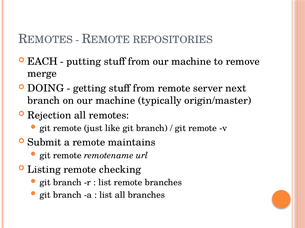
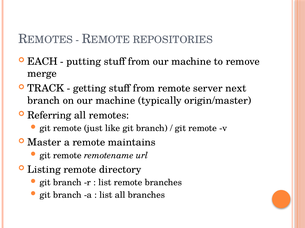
DOING: DOING -> TRACK (46, 89)
Rejection: Rejection -> Referring (49, 116)
Submit: Submit -> Master (44, 143)
checking: checking -> directory (120, 170)
